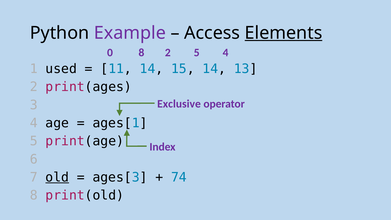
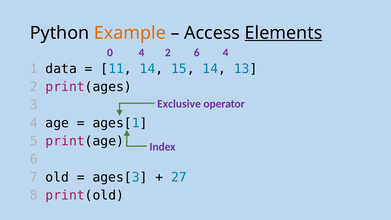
Example colour: purple -> orange (130, 33)
0 8: 8 -> 4 (141, 53)
2 5: 5 -> 6 (197, 53)
used: used -> data (61, 69)
old underline: present -> none (57, 177)
74: 74 -> 27 (179, 177)
